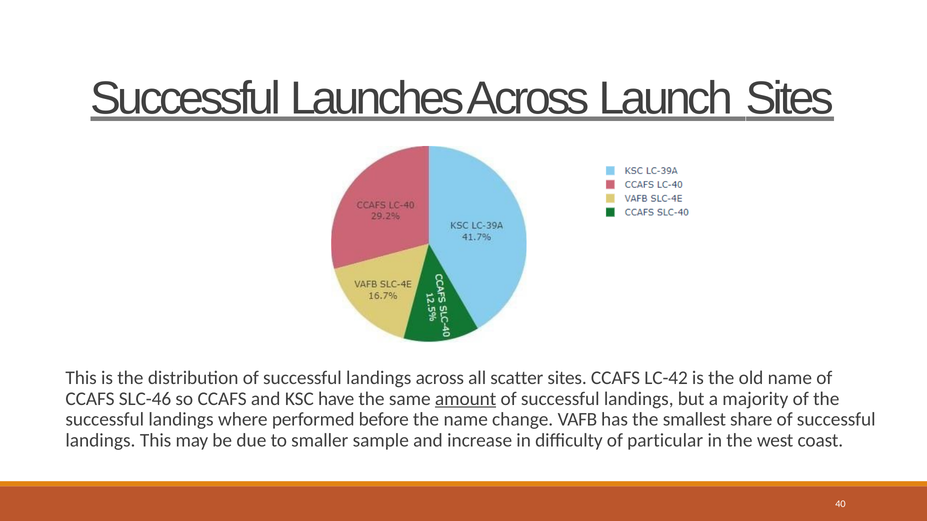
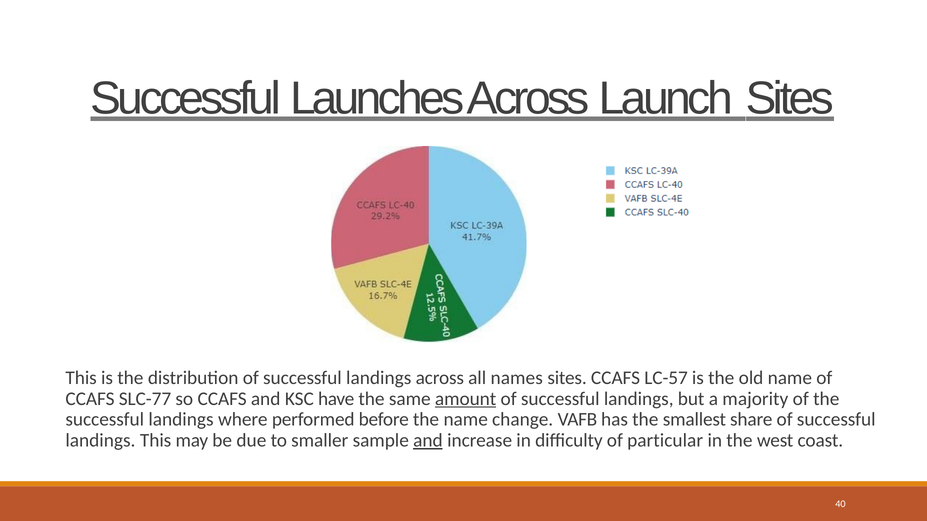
scatter: scatter -> names (517, 378)
LC-42: LC-42 -> LC-57 (666, 378)
SLC-46: SLC-46 -> SLC-77 (145, 399)
and underline: none -> present (428, 441)
